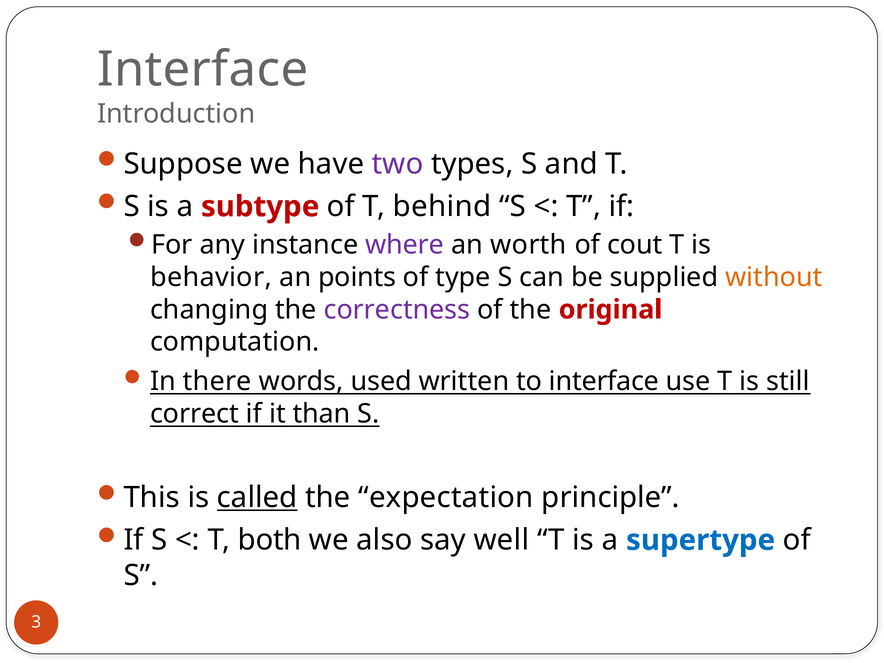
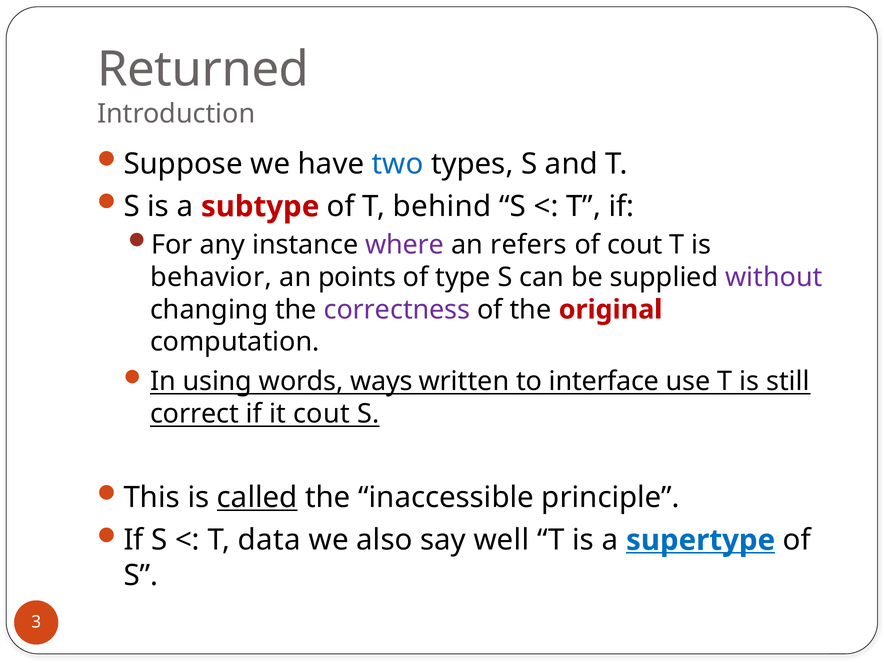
Interface: Interface -> Returned (203, 70)
two colour: purple -> blue (398, 164)
worth: worth -> refers (529, 245)
without colour: orange -> purple (774, 277)
there: there -> using (217, 382)
used: used -> ways (381, 382)
it than: than -> cout (321, 414)
expectation: expectation -> inaccessible (446, 498)
both: both -> data (269, 540)
supertype underline: none -> present (701, 540)
